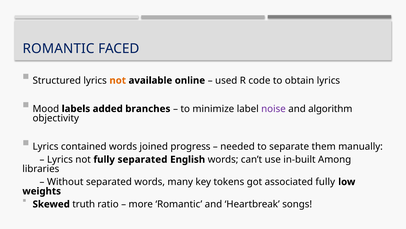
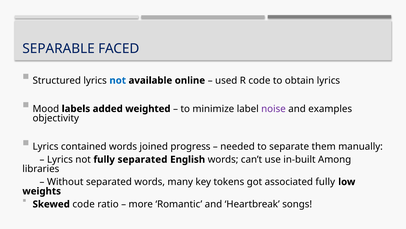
ROMANTIC: ROMANTIC -> SEPARABLE (59, 48)
not colour: orange -> blue (118, 80)
branches: branches -> weighted (148, 109)
algorithm: algorithm -> examples (330, 109)
Skewed truth: truth -> code (84, 204)
